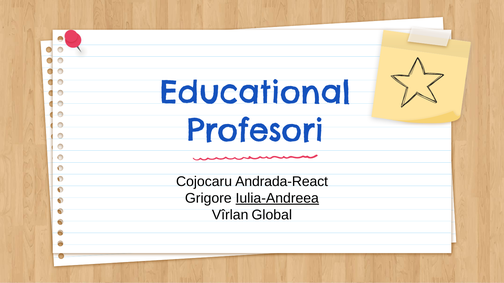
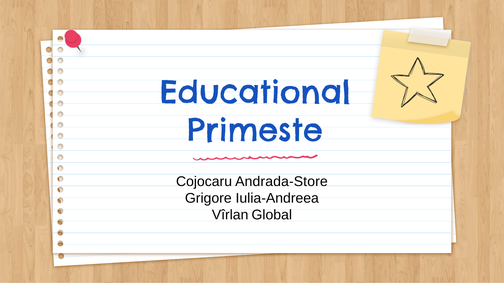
Profesori: Profesori -> Primeste (255, 131)
Andrada-React: Andrada-React -> Andrada-Store (281, 182)
Iulia-Andreea underline: present -> none (277, 199)
